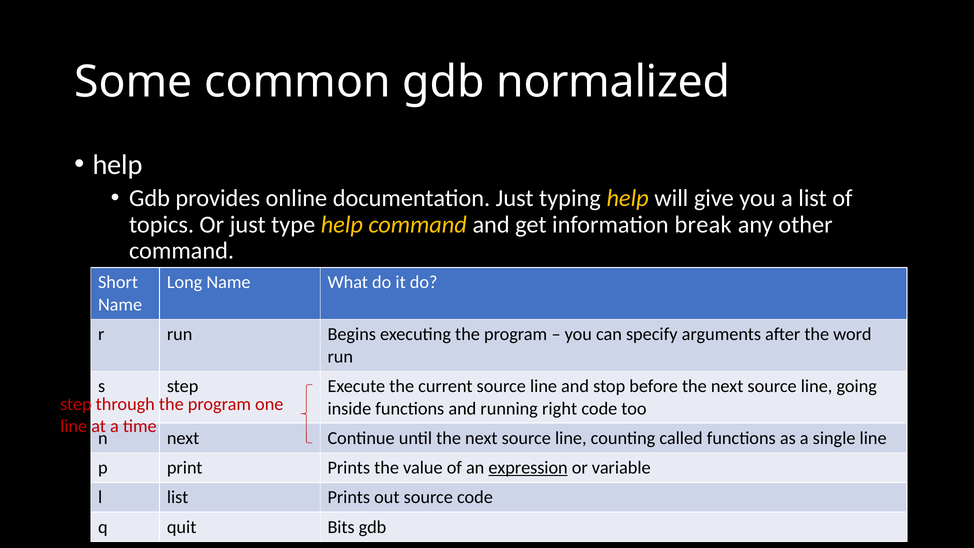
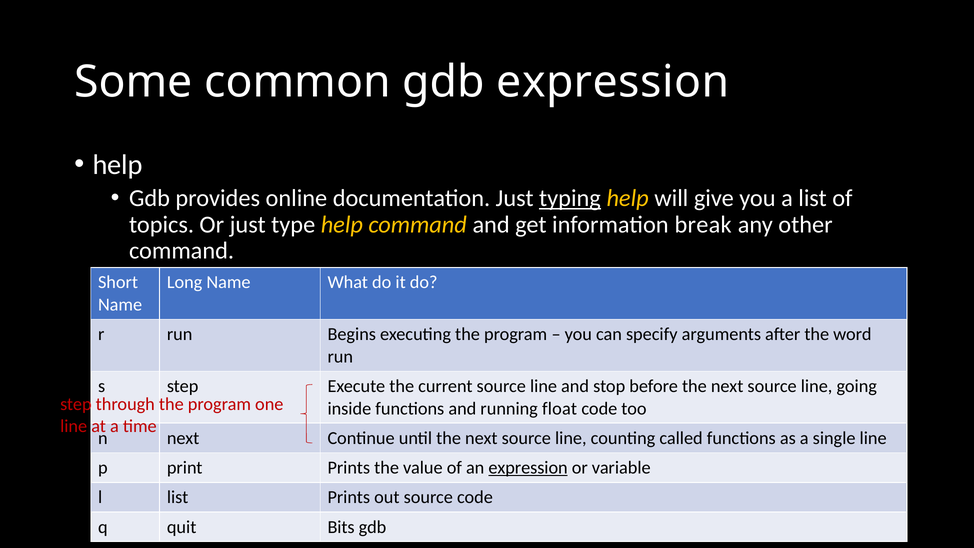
gdb normalized: normalized -> expression (613, 82)
typing underline: none -> present (570, 198)
right: right -> float (560, 408)
